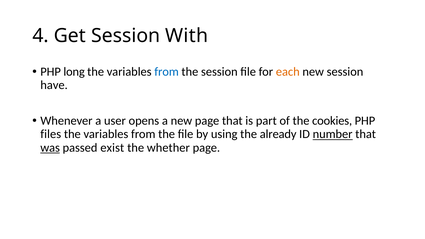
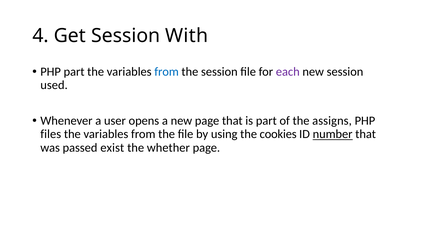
PHP long: long -> part (74, 72)
each colour: orange -> purple (288, 72)
have: have -> used (54, 85)
cookies: cookies -> assigns (332, 121)
already: already -> cookies (278, 134)
was underline: present -> none (50, 148)
